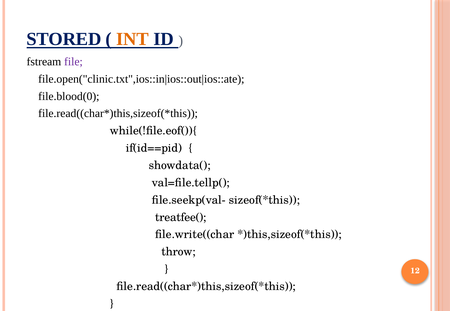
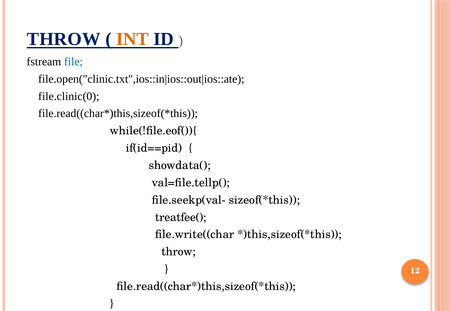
STORED: STORED -> THROW (64, 39)
file colour: purple -> blue (73, 62)
file.blood(0: file.blood(0 -> file.clinic(0 (69, 96)
